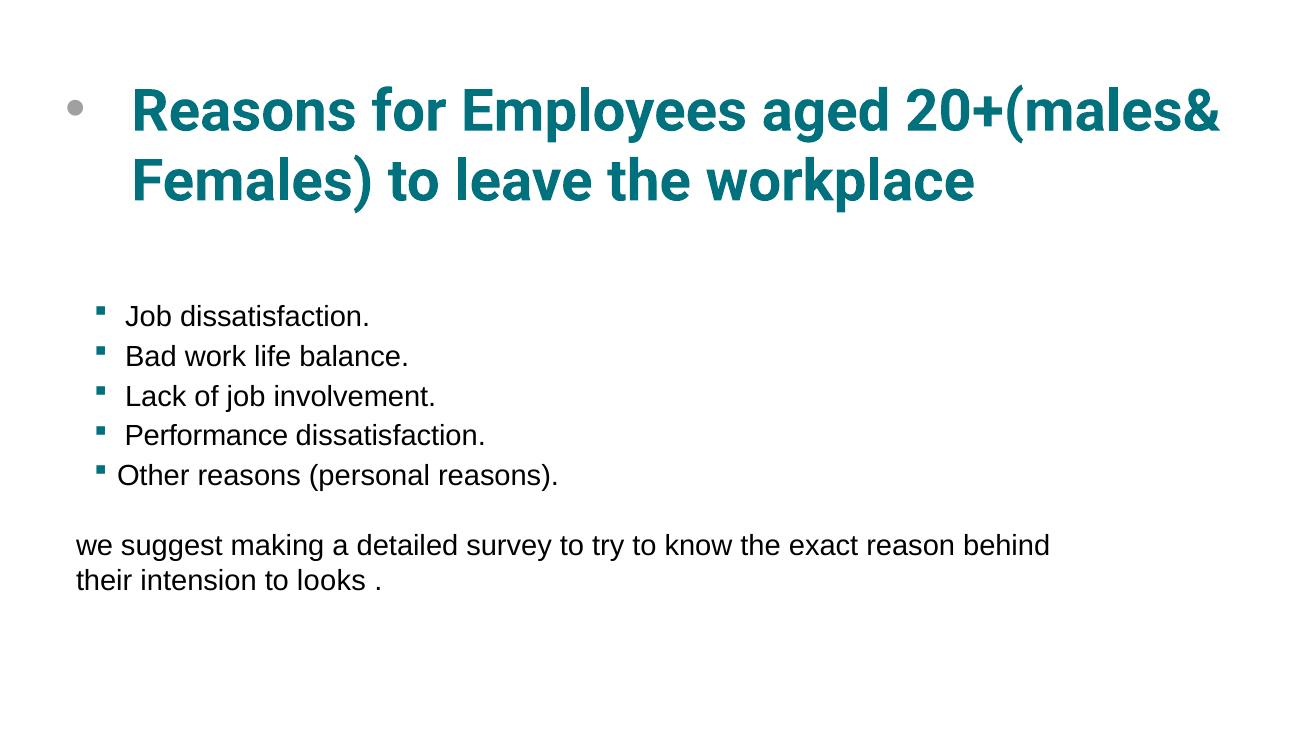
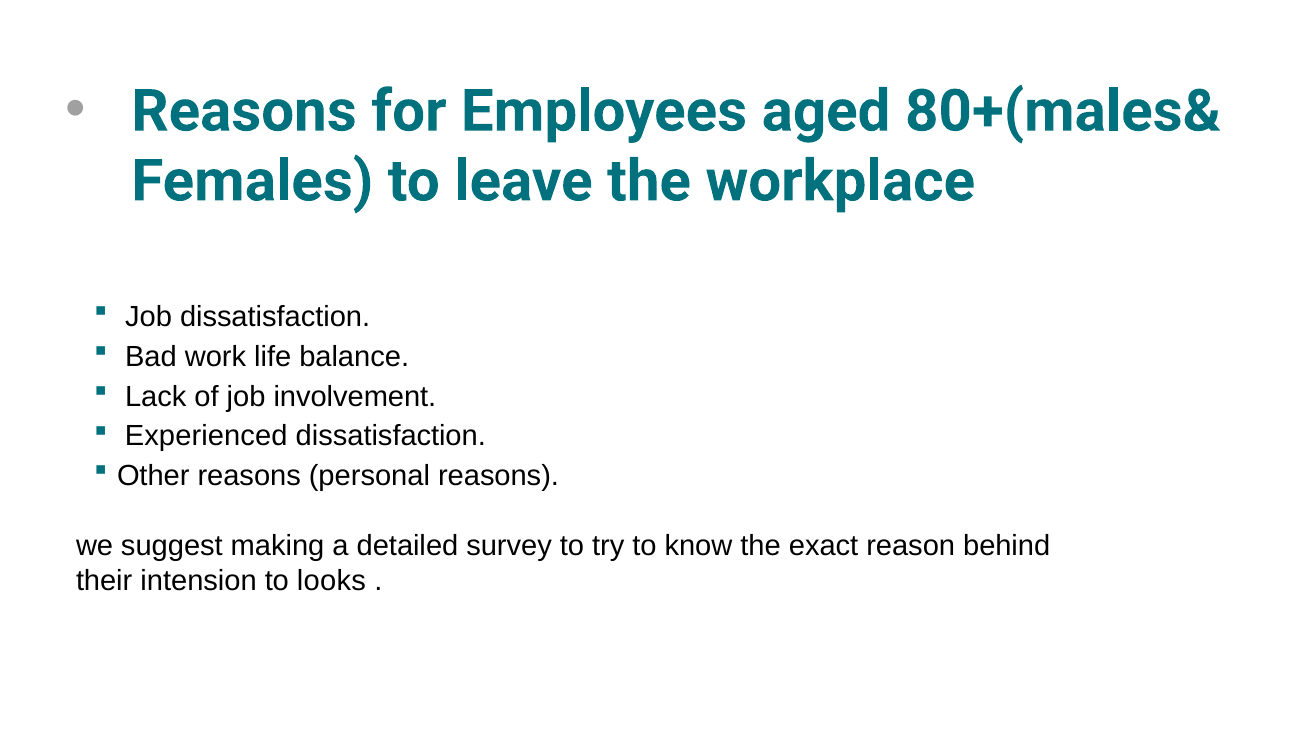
20+(males&: 20+(males& -> 80+(males& (1063, 111)
Performance: Performance -> Experienced (206, 437)
